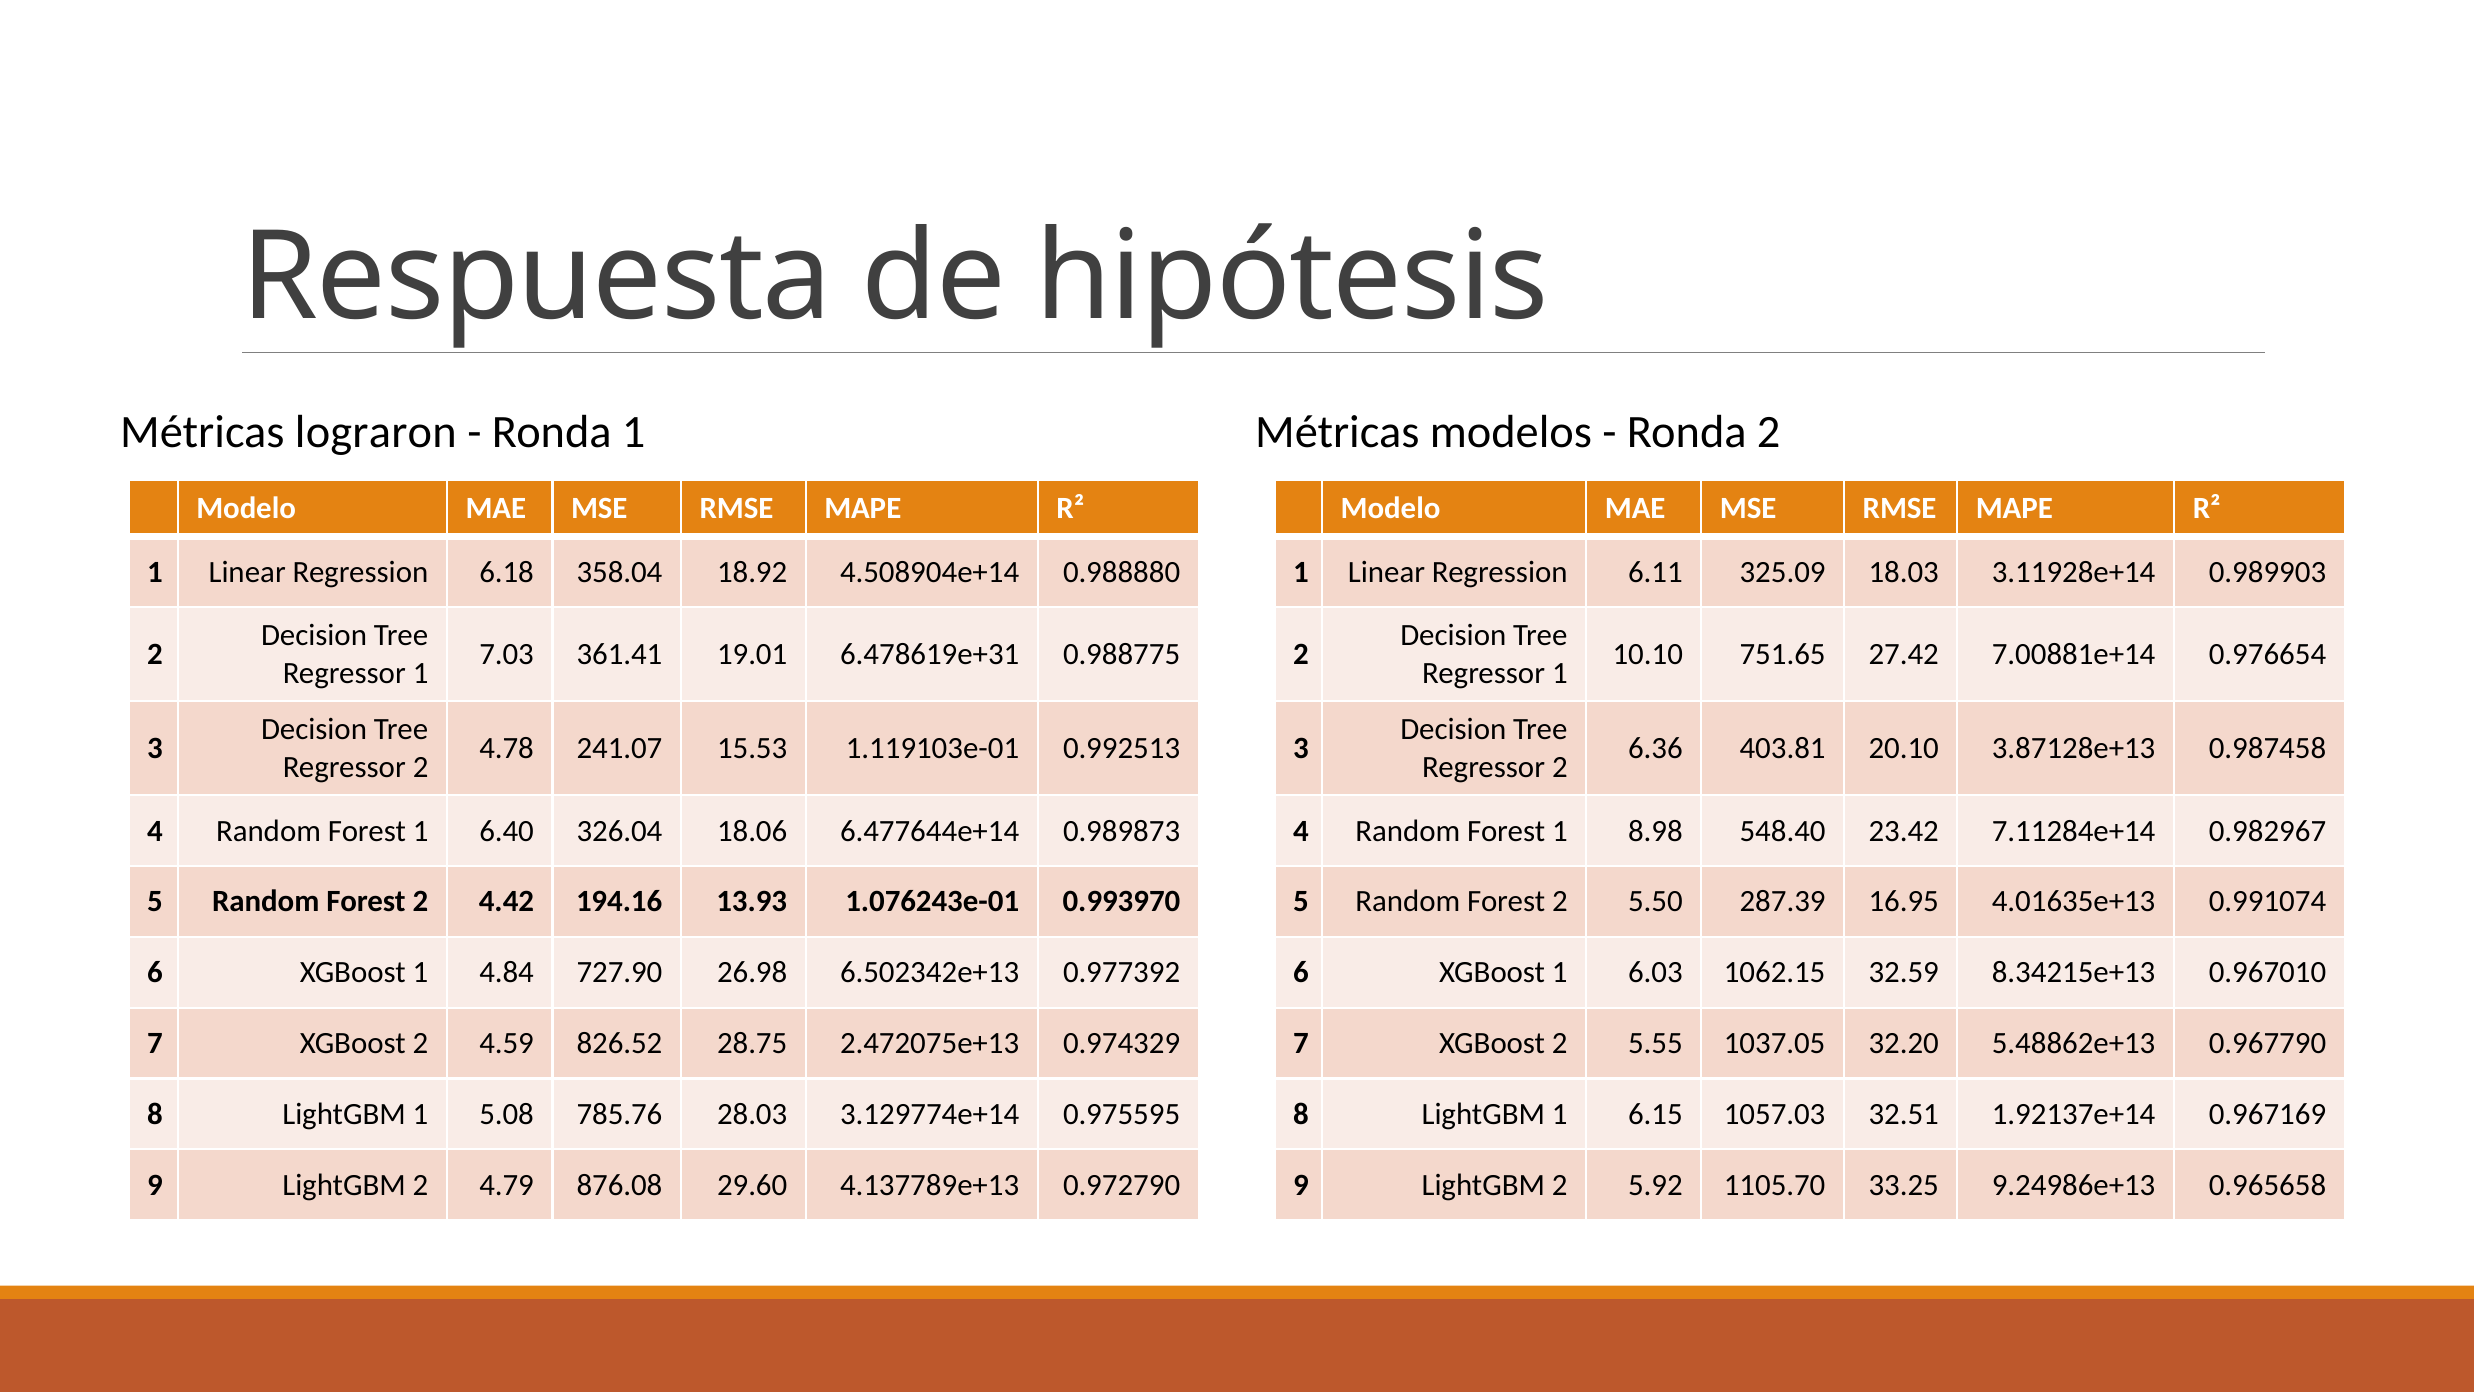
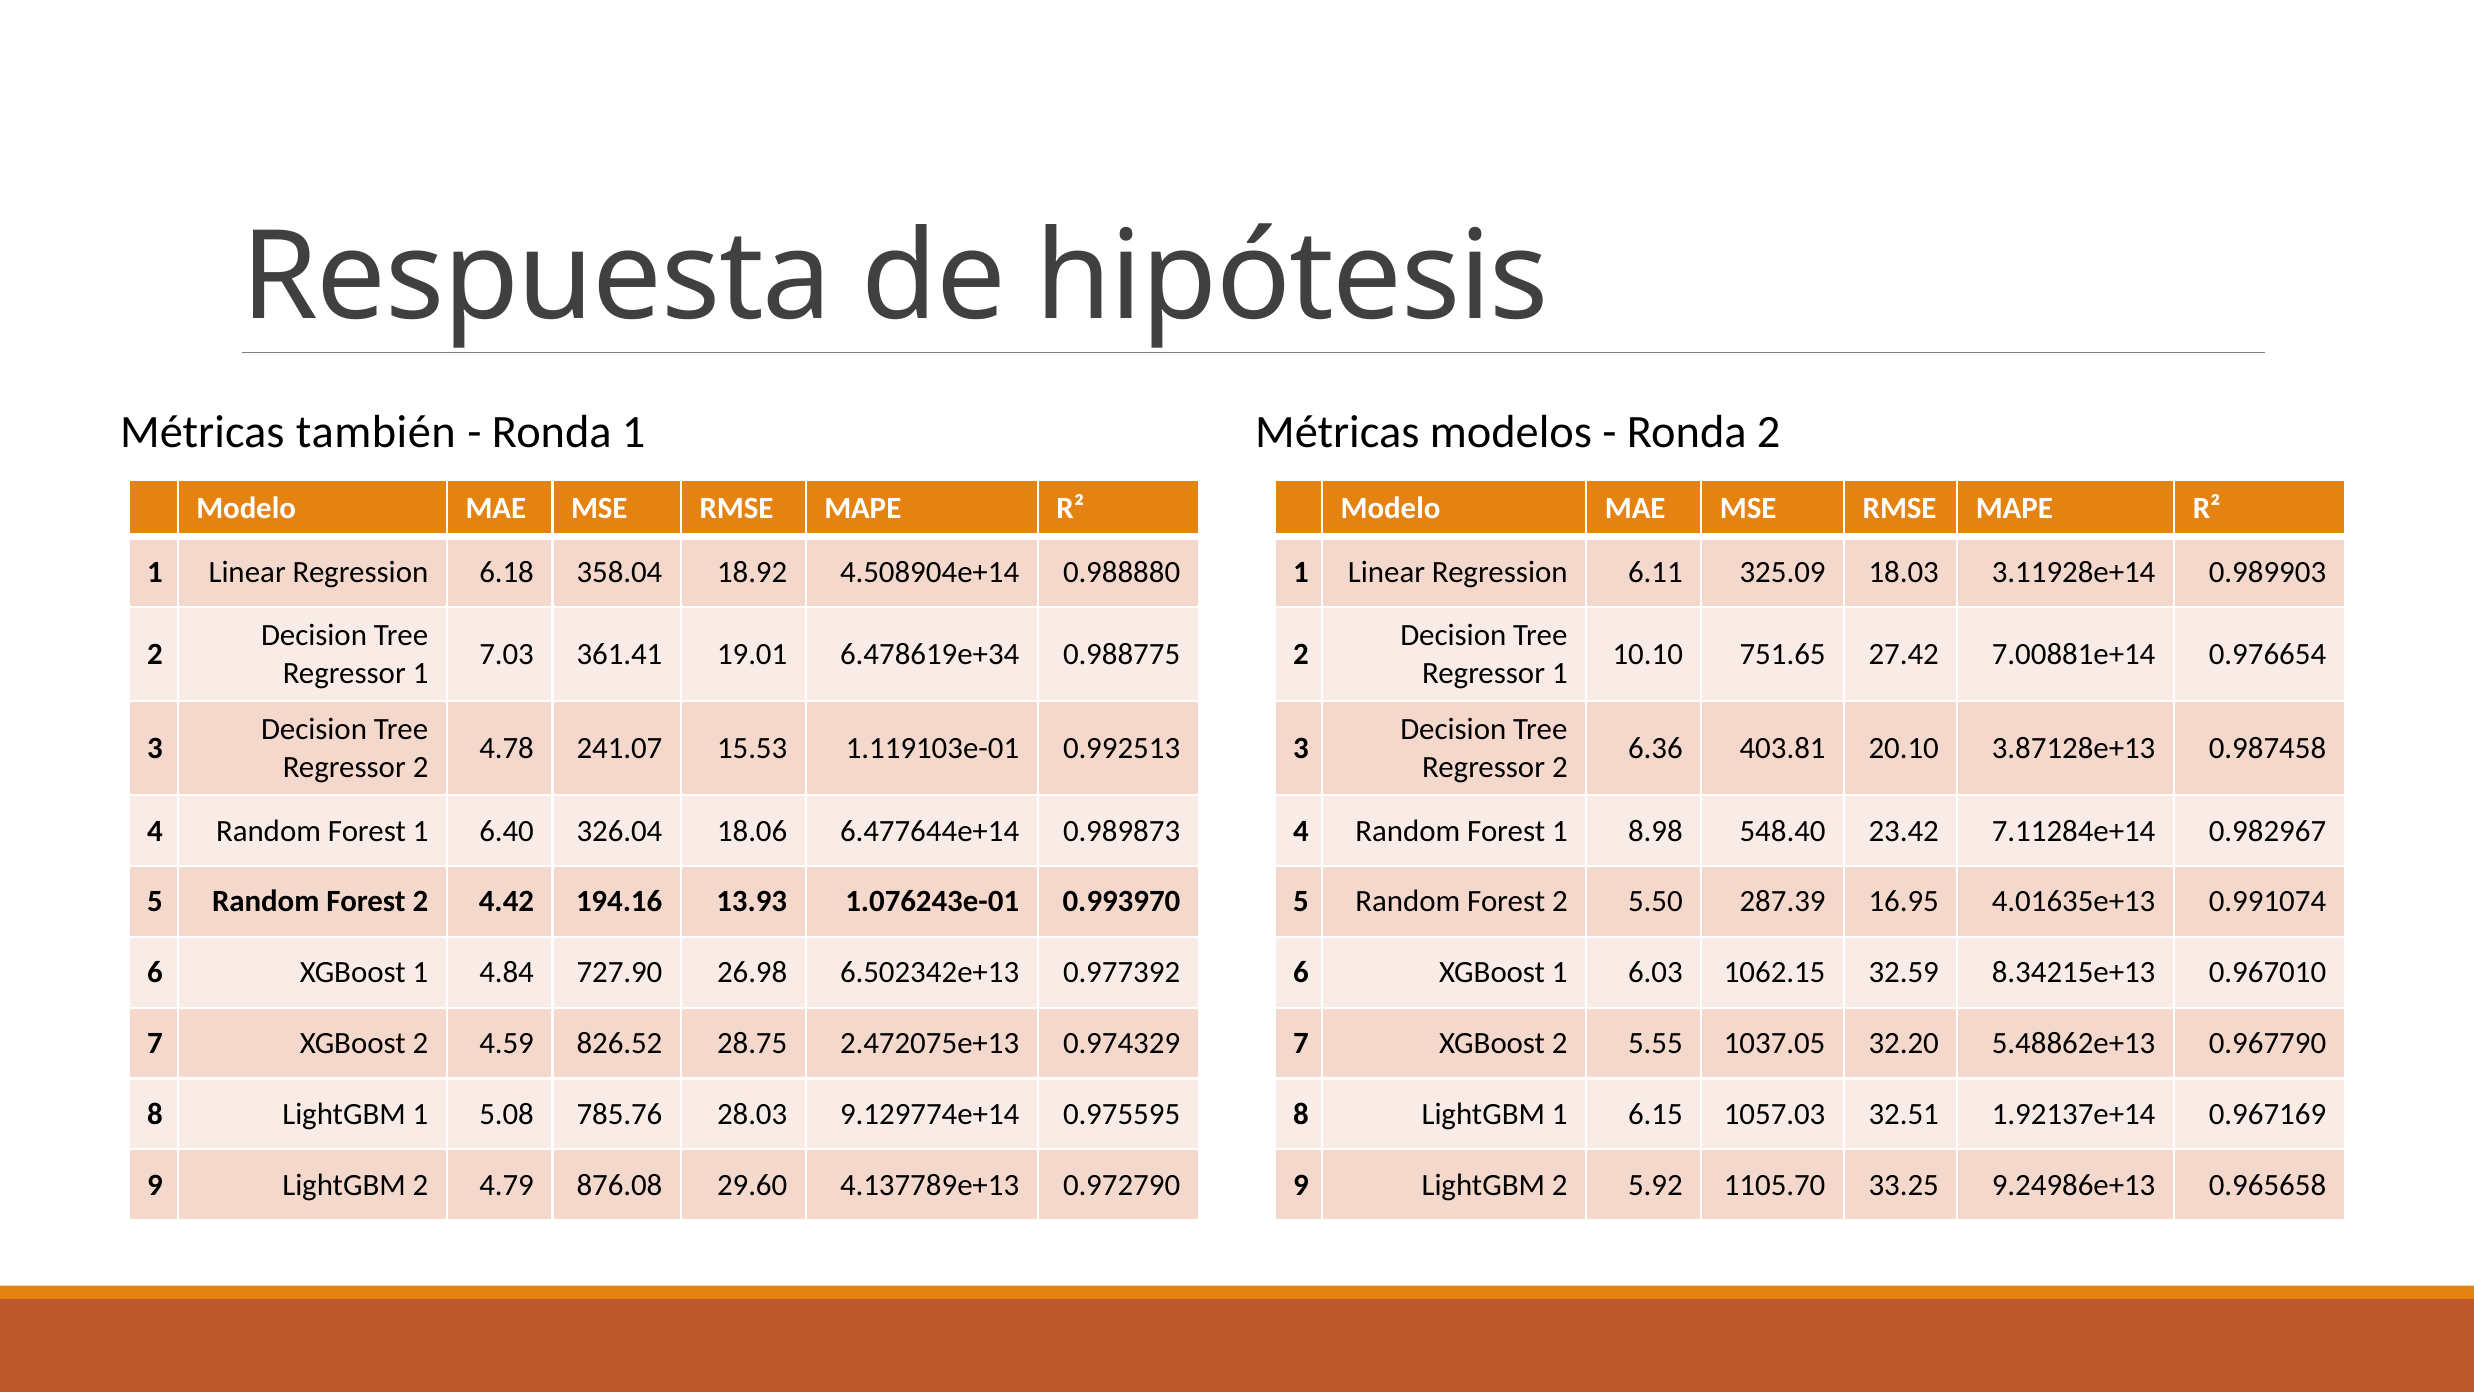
lograron: lograron -> también (376, 432)
6.478619e+31: 6.478619e+31 -> 6.478619e+34 (930, 654)
3.129774e+14: 3.129774e+14 -> 9.129774e+14 (930, 1114)
